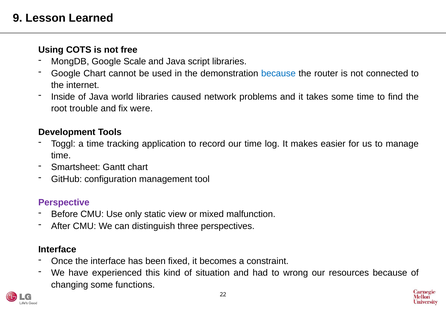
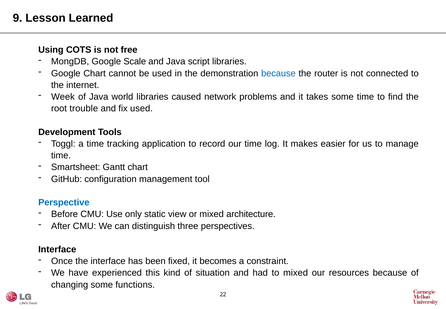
Inside: Inside -> Week (63, 97)
fix were: were -> used (141, 108)
Perspective colour: purple -> blue (64, 202)
malfunction: malfunction -> architecture (251, 214)
to wrong: wrong -> mixed (296, 273)
